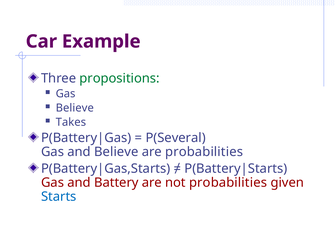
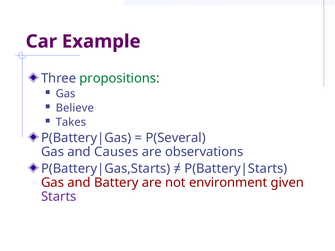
and Believe: Believe -> Causes (116, 152)
are probabilities: probabilities -> observations (204, 152)
not probabilities: probabilities -> environment (228, 183)
Starts colour: blue -> purple (59, 197)
